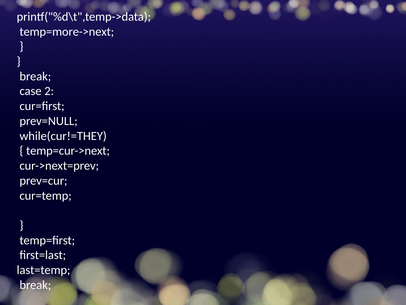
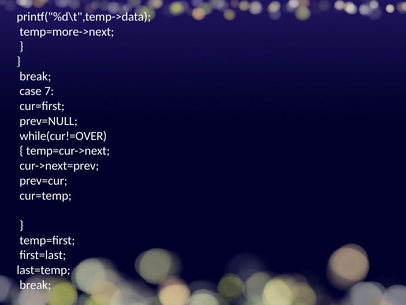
2: 2 -> 7 (49, 91)
while(cur!=THEY: while(cur!=THEY -> while(cur!=OVER (63, 136)
